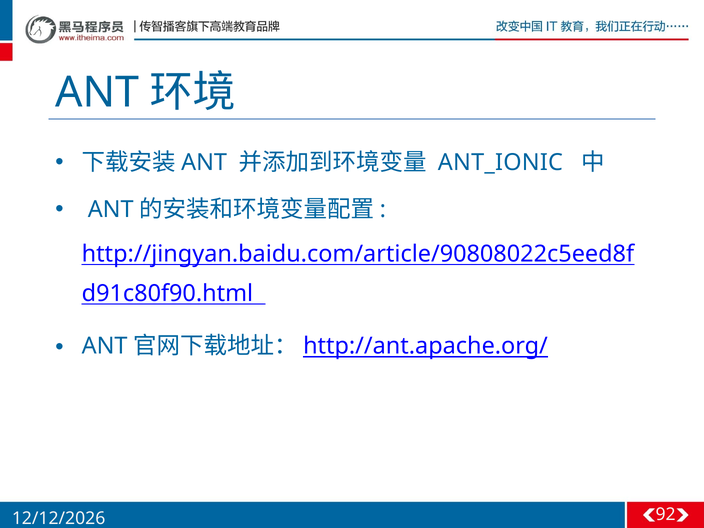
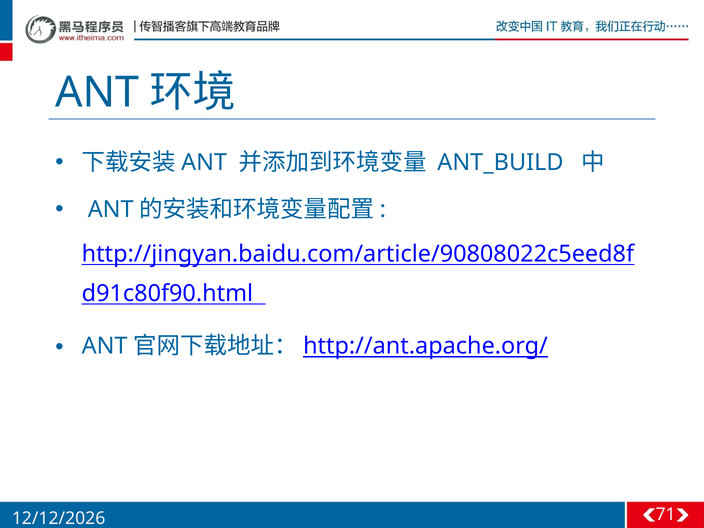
ANT_IONIC: ANT_IONIC -> ANT_BUILD (500, 163)
92: 92 -> 71 (666, 515)
